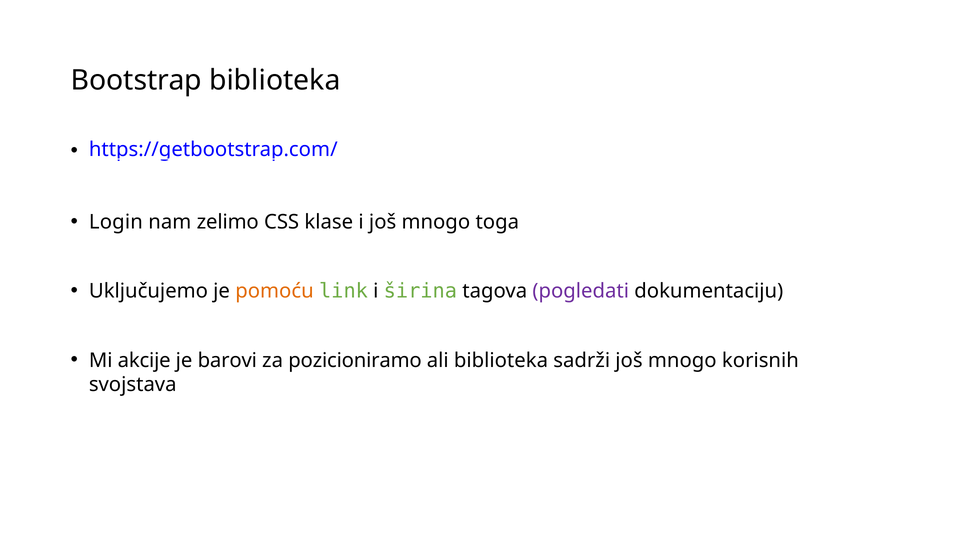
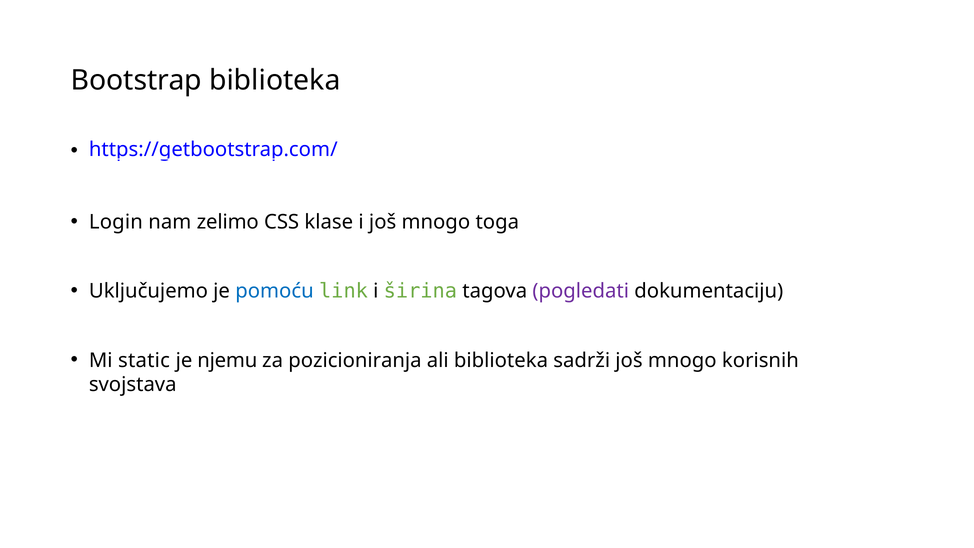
pomoću colour: orange -> blue (274, 291)
akcije: akcije -> static (144, 360)
barovi: barovi -> njemu (227, 360)
pozicioniramo: pozicioniramo -> pozicioniranja (355, 360)
